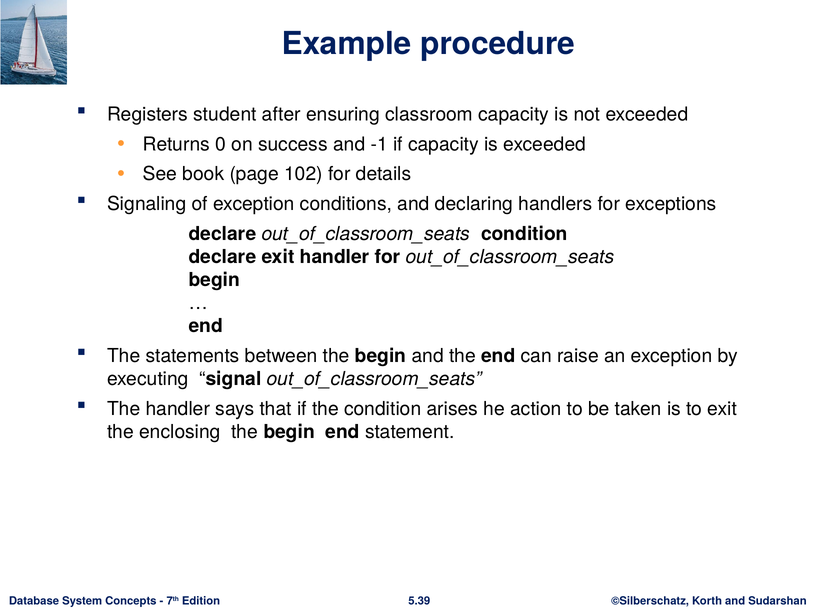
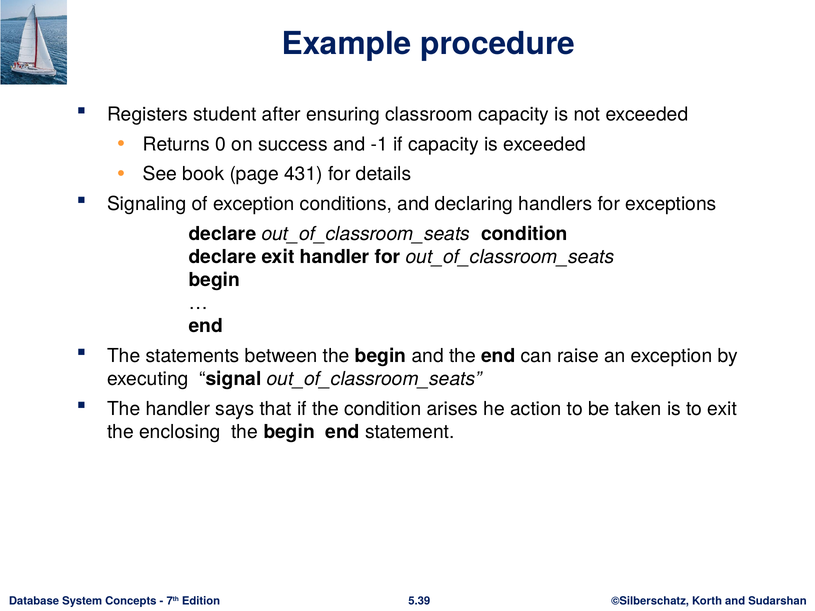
102: 102 -> 431 (303, 174)
